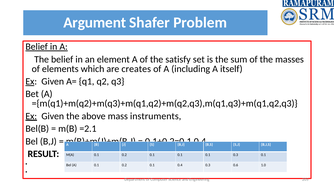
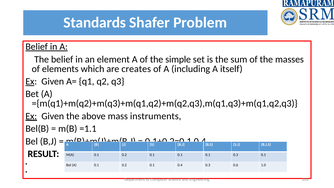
Argument: Argument -> Standards (95, 23)
satisfy: satisfy -> simple (178, 59)
=2.1: =2.1 -> =1.1 (88, 129)
